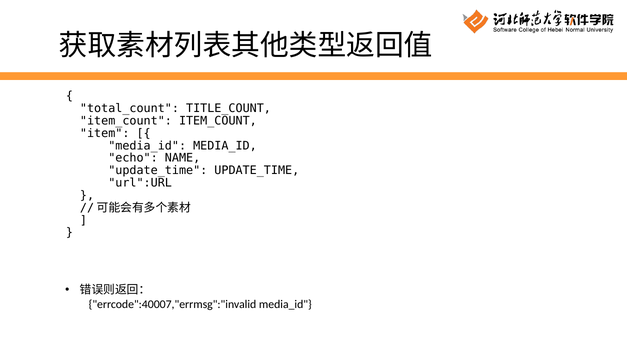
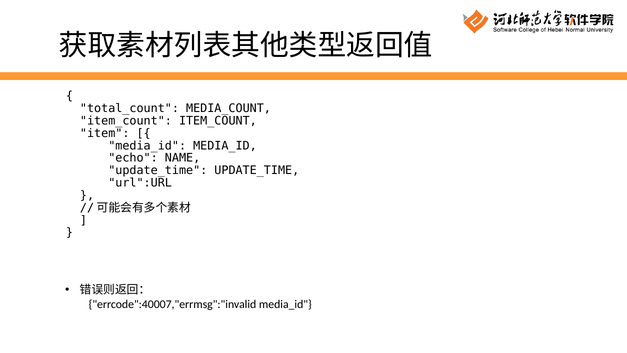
TITLE_COUNT: TITLE_COUNT -> MEDIA_COUNT (228, 108)
